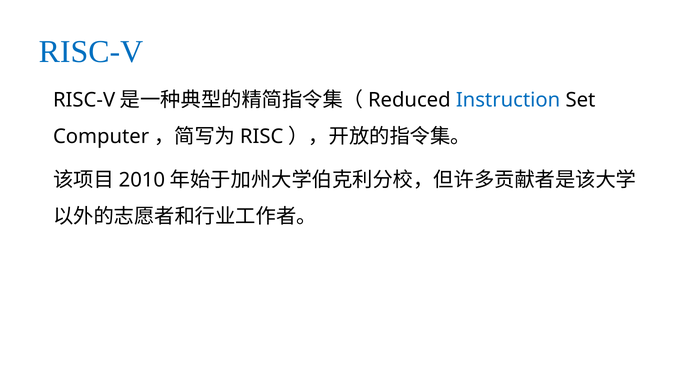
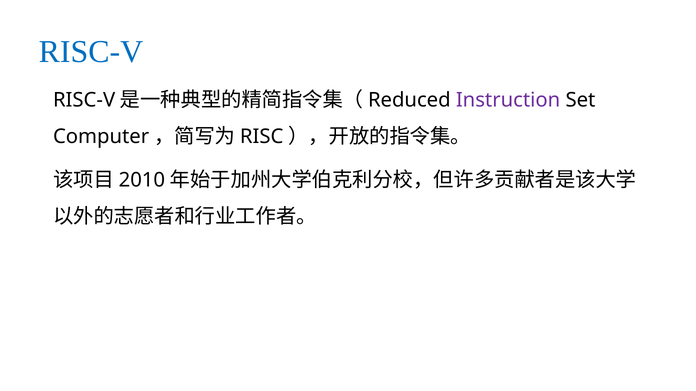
Instruction colour: blue -> purple (508, 100)
